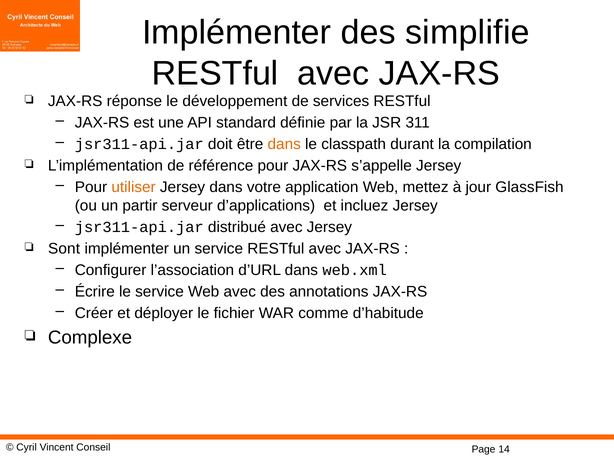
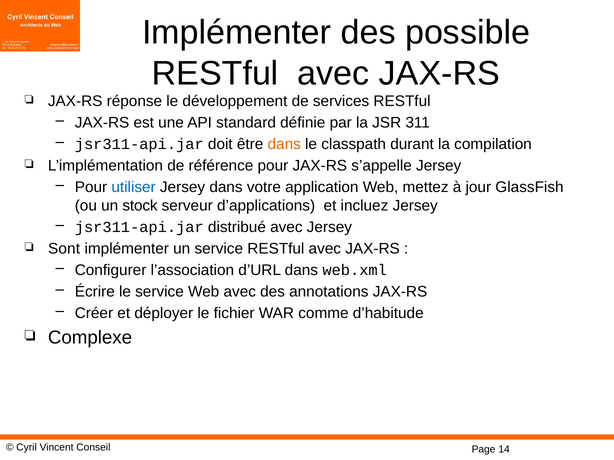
simplifie: simplifie -> possible (468, 33)
utiliser colour: orange -> blue (134, 187)
partir: partir -> stock (140, 206)
